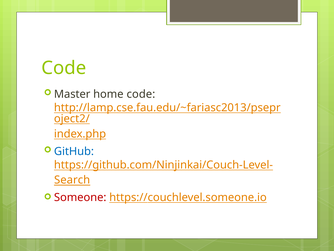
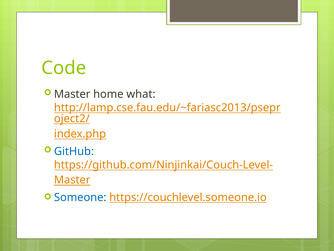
home code: code -> what (141, 94)
Search: Search -> Master (72, 180)
Someone colour: red -> blue (80, 197)
